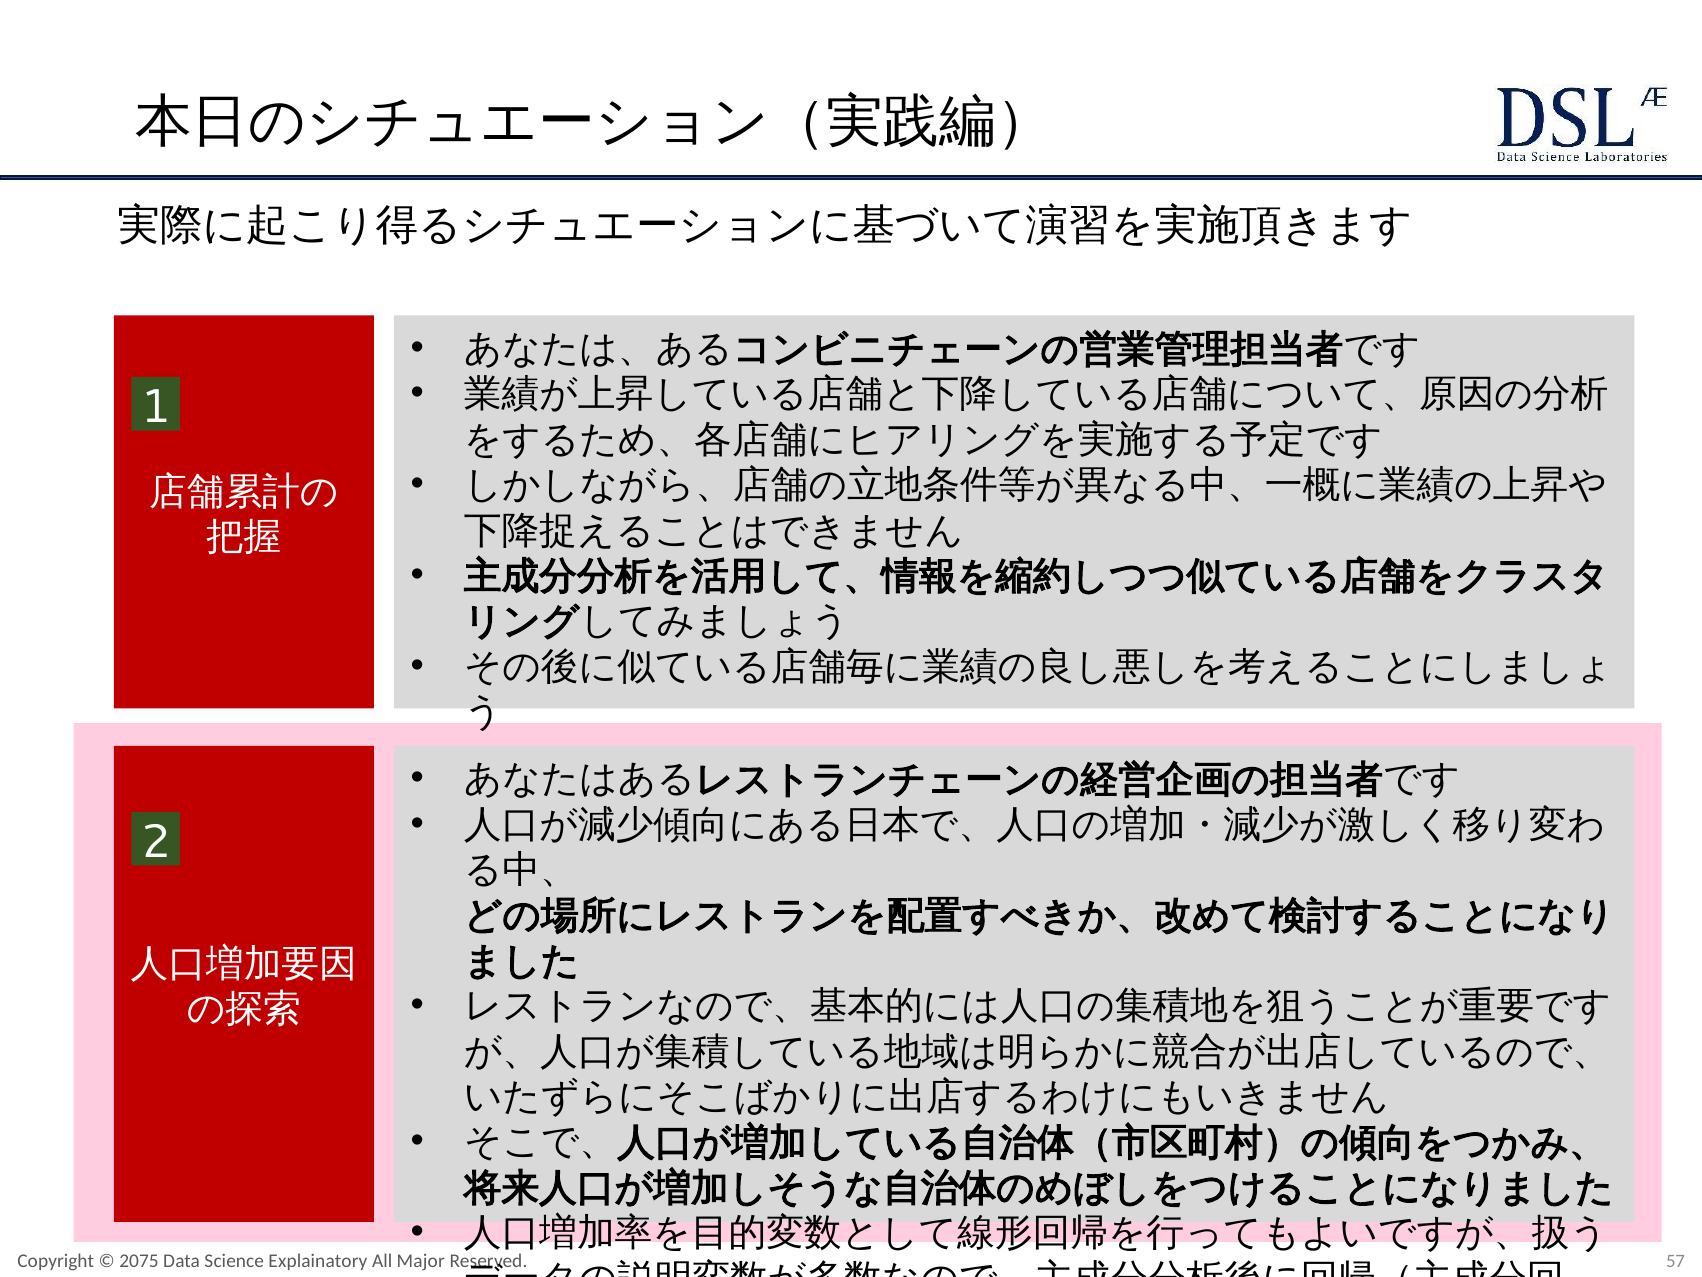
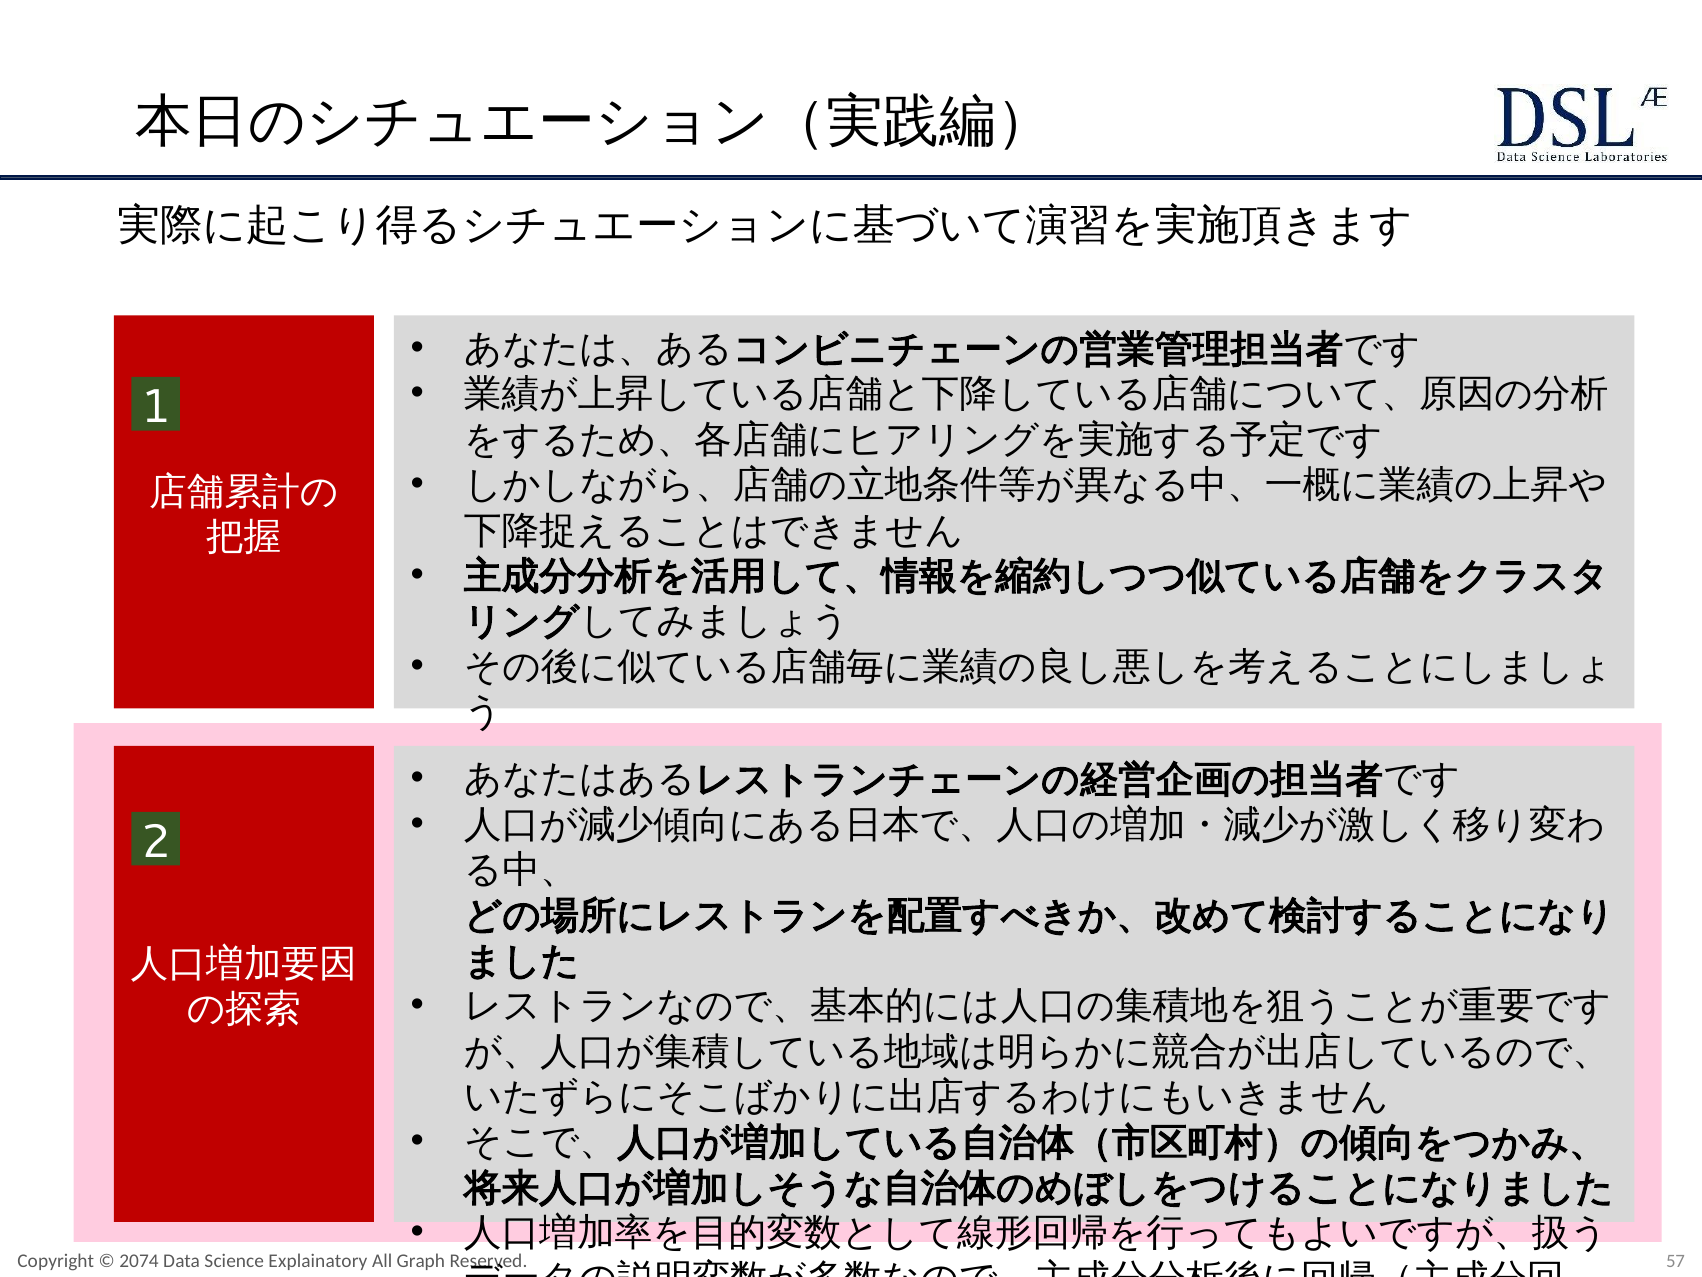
2075: 2075 -> 2074 (139, 1261)
Major: Major -> Graph (421, 1261)
